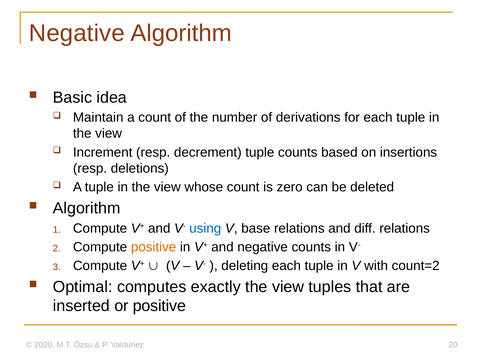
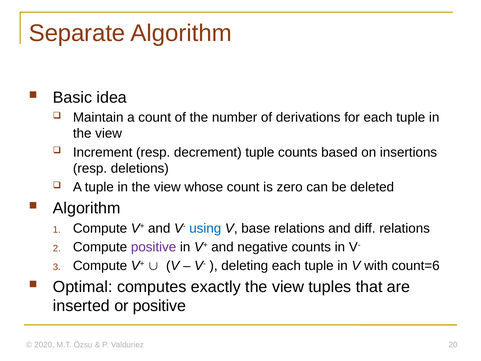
Negative: Negative -> Separate (77, 33)
positive colour: orange -> purple (154, 247)
count=2: count=2 -> count=6 (416, 266)
